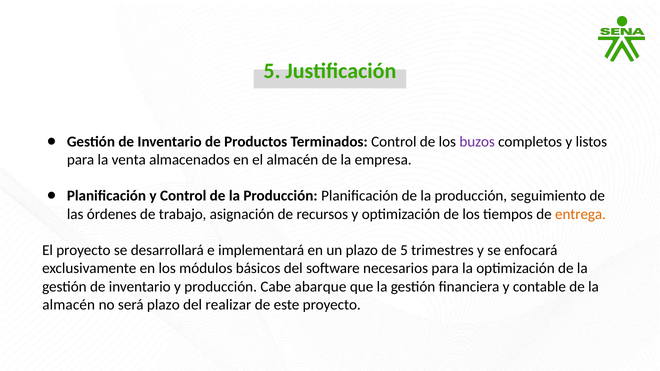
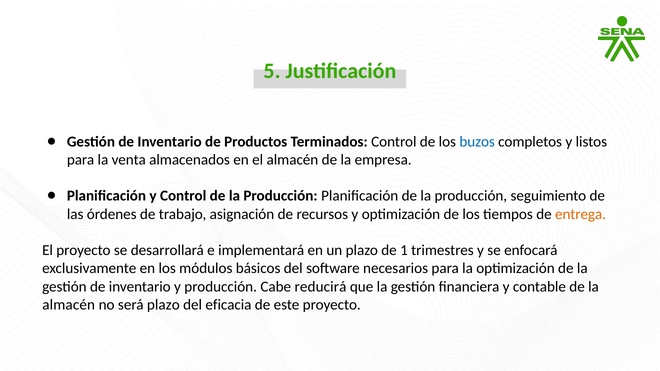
buzos colour: purple -> blue (477, 142)
de 5: 5 -> 1 (404, 250)
abarque: abarque -> reducirá (320, 287)
realizar: realizar -> eficacia (228, 305)
